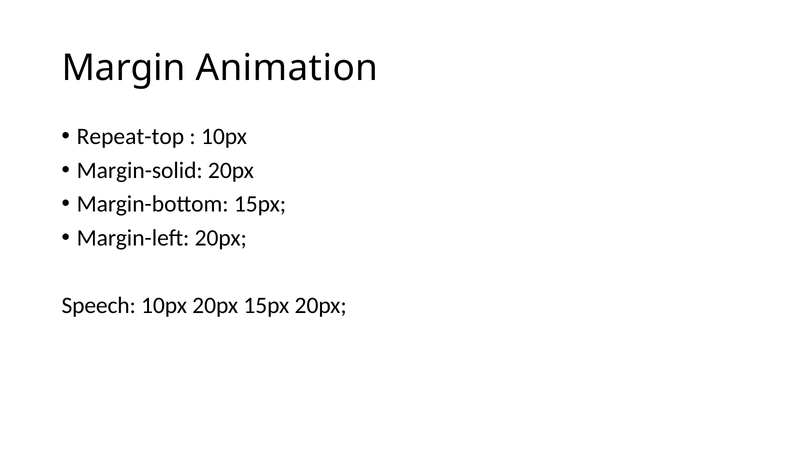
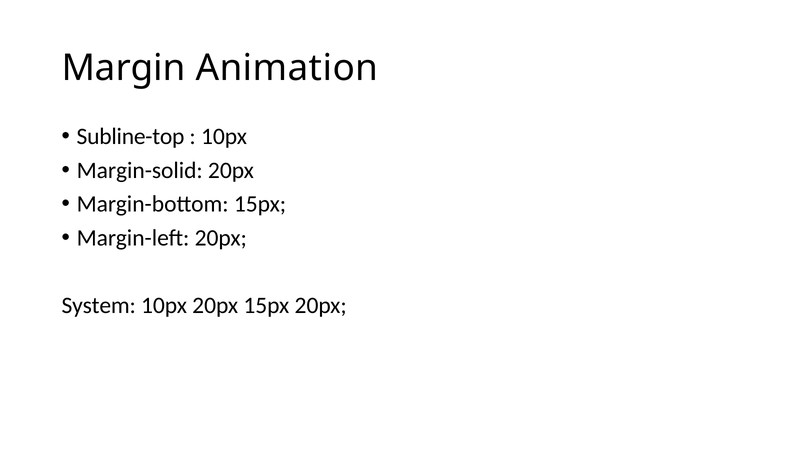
Repeat-top: Repeat-top -> Subline-top (131, 136)
Speech: Speech -> System (99, 306)
